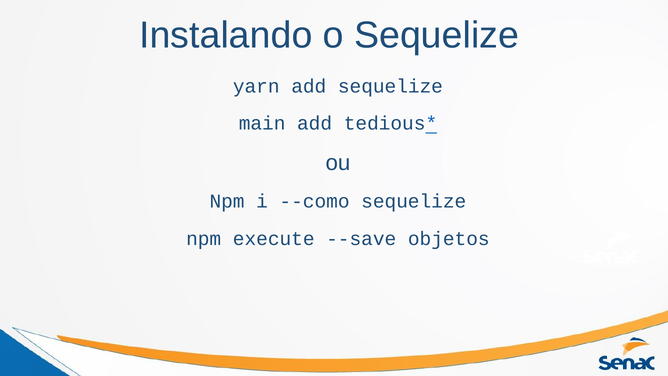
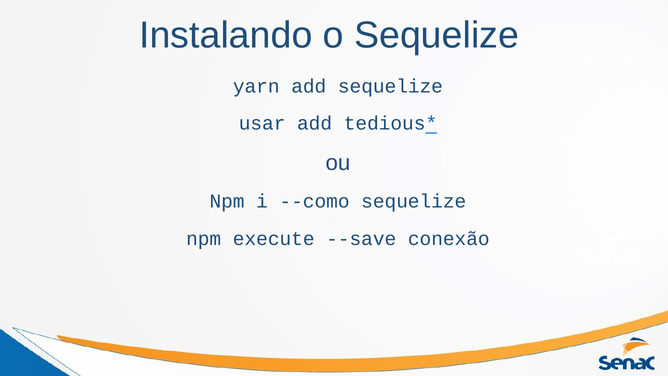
main: main -> usar (262, 123)
objetos: objetos -> conexão (449, 239)
